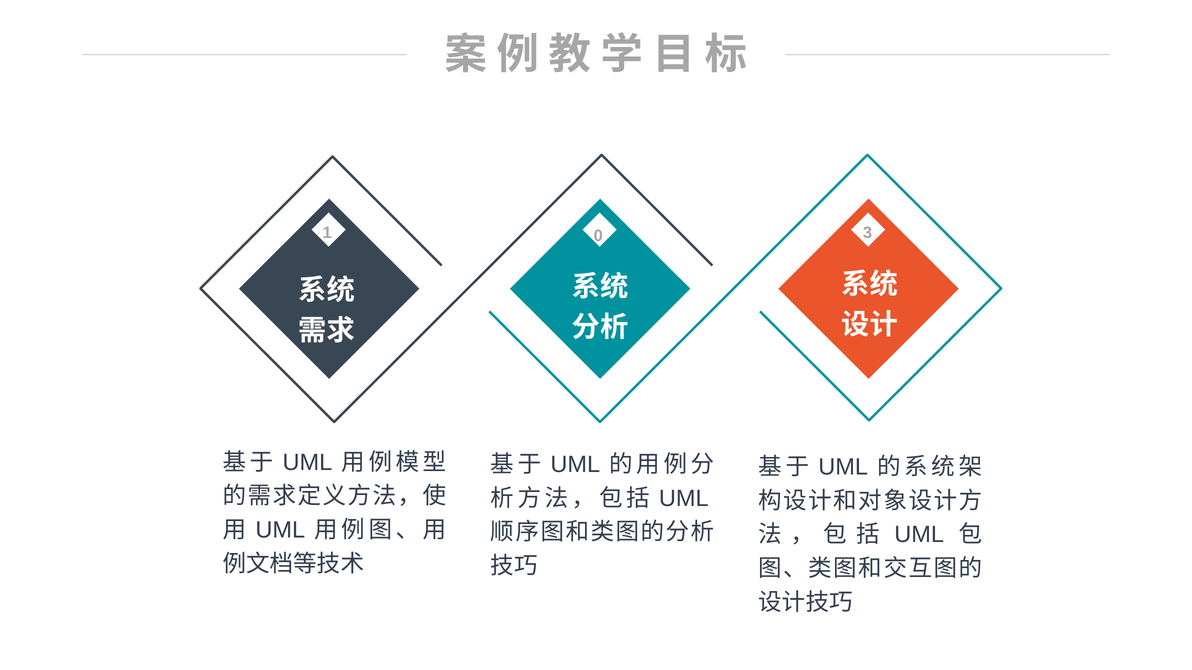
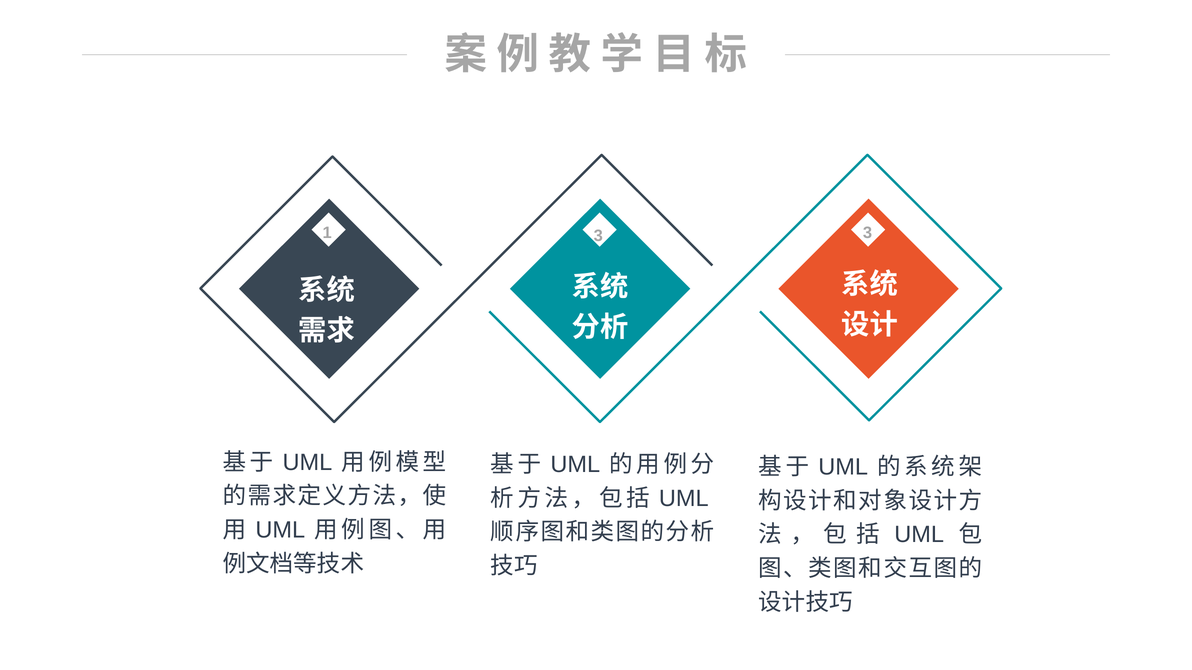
1 0: 0 -> 3 (598, 236)
